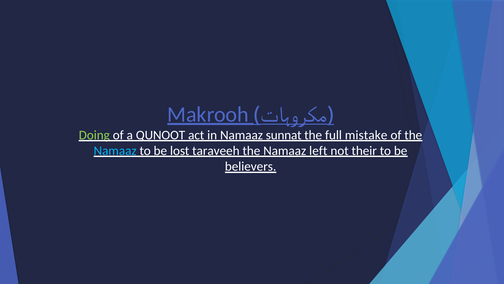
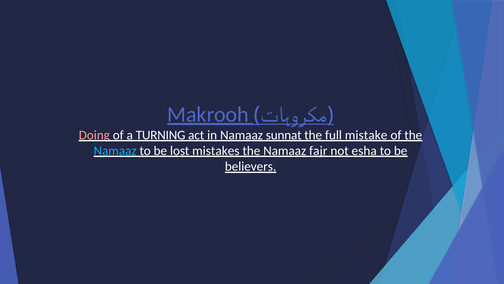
Doing colour: light green -> pink (94, 135)
QUNOOT: QUNOOT -> TURNING (161, 135)
taraveeh: taraveeh -> mistakes (216, 151)
left: left -> fajr (318, 151)
their: their -> esha (364, 151)
